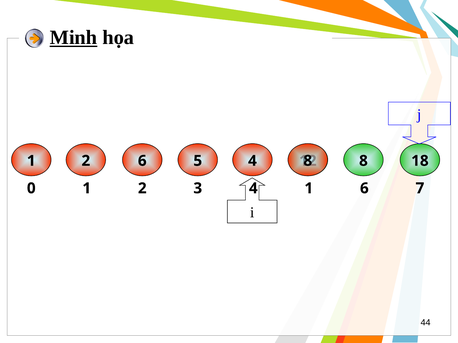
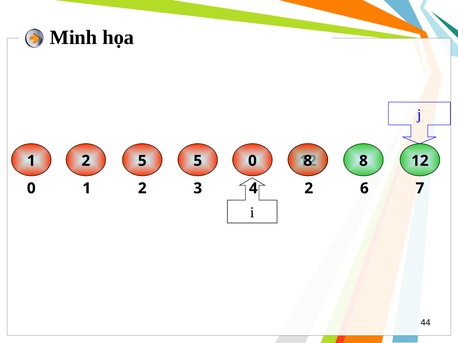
Minh underline: present -> none (74, 38)
2 6: 6 -> 5 (142, 161)
5 4: 4 -> 0 (252, 161)
8 18: 18 -> 12 (420, 161)
4 1: 1 -> 2 (309, 189)
